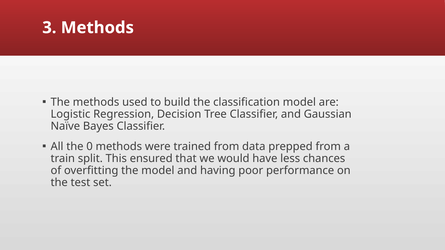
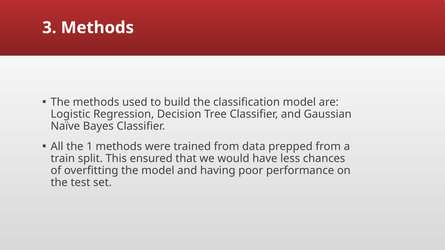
0: 0 -> 1 (90, 147)
